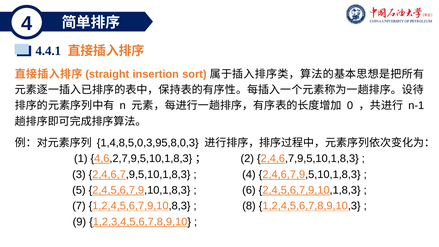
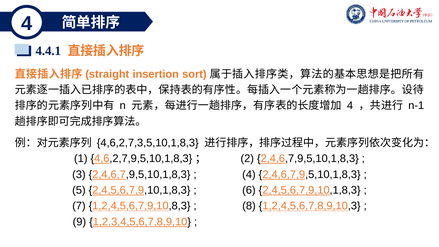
0: 0 -> 4 (350, 106)
1,4,8,5,0,3,95,8,0,3: 1,4,8,5,0,3,95,8,0,3 -> 4,6,2,7,3,5,10,1,8,3 (148, 143)
